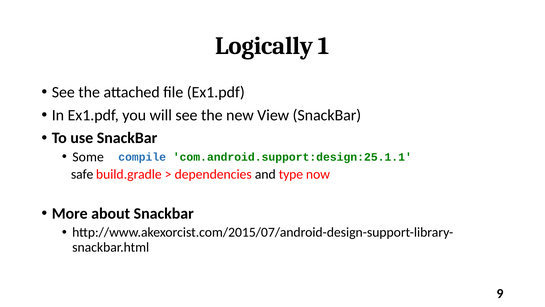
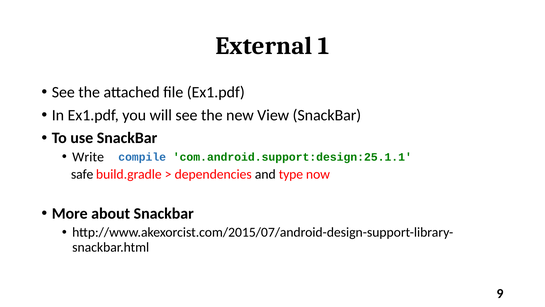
Logically: Logically -> External (264, 46)
Some: Some -> Write (88, 157)
